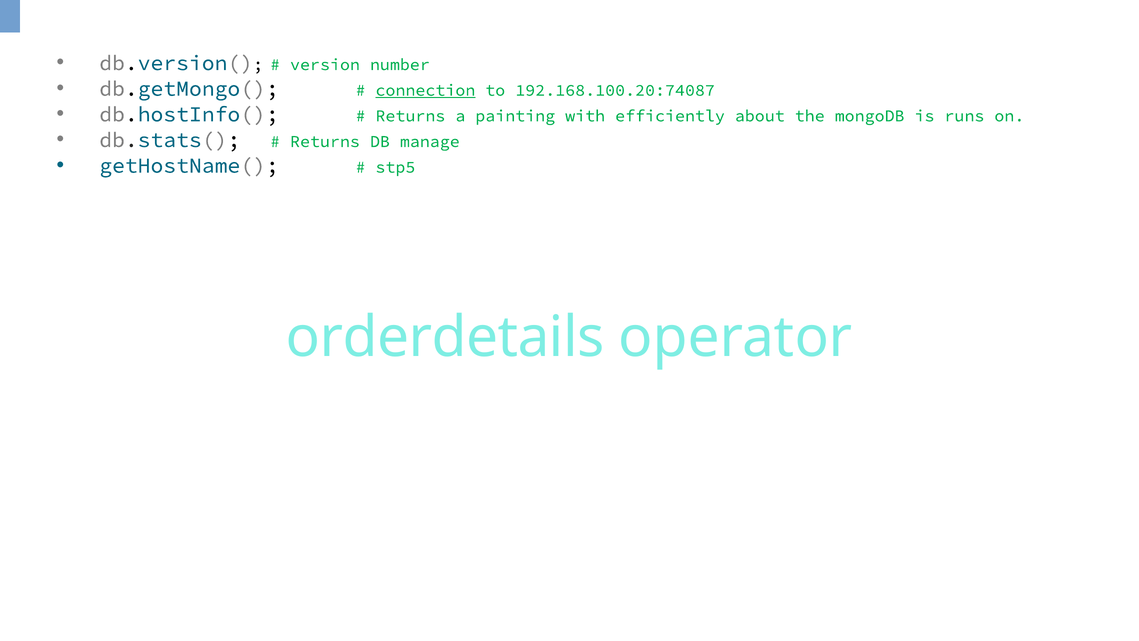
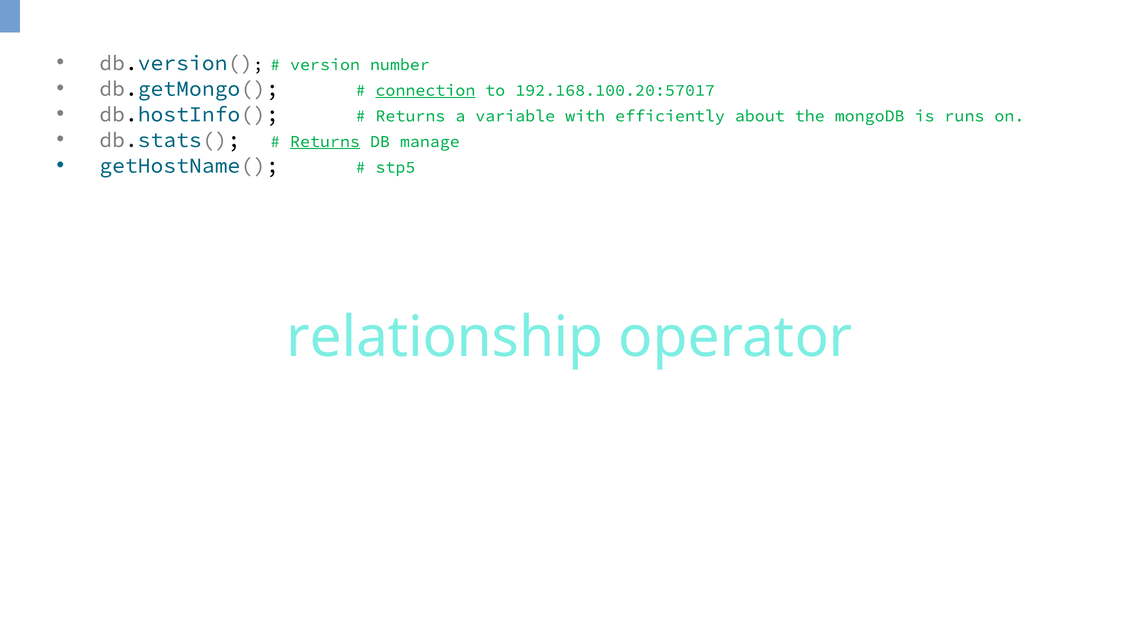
192.168.100.20:74087: 192.168.100.20:74087 -> 192.168.100.20:57017 (615, 90)
painting: painting -> variable (515, 116)
Returns underline: none -> present (325, 141)
orderdetails: orderdetails -> relationship (445, 337)
